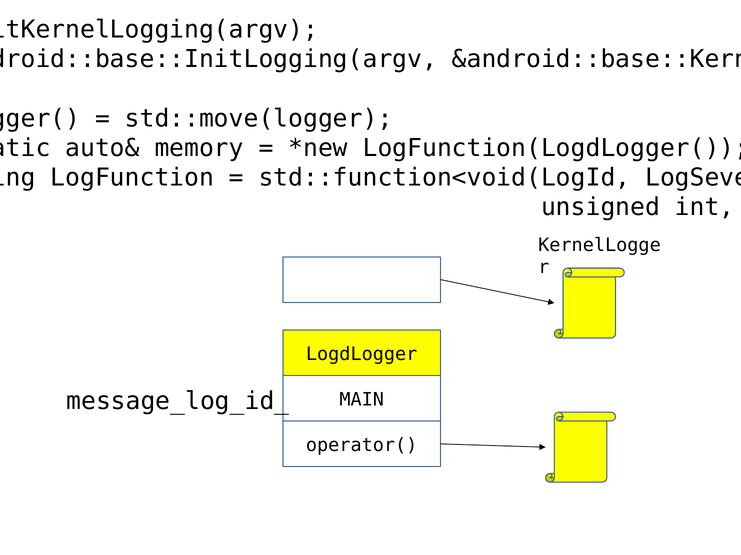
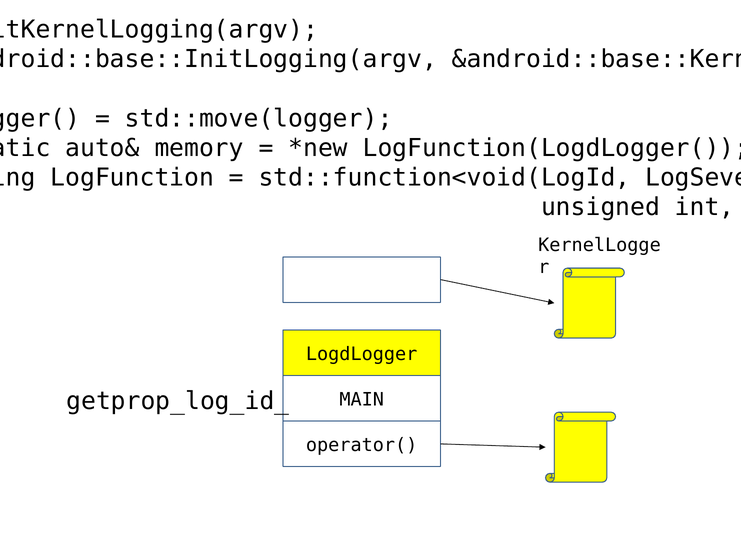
message_log_id_: message_log_id_ -> getprop_log_id_ (178, 402)
